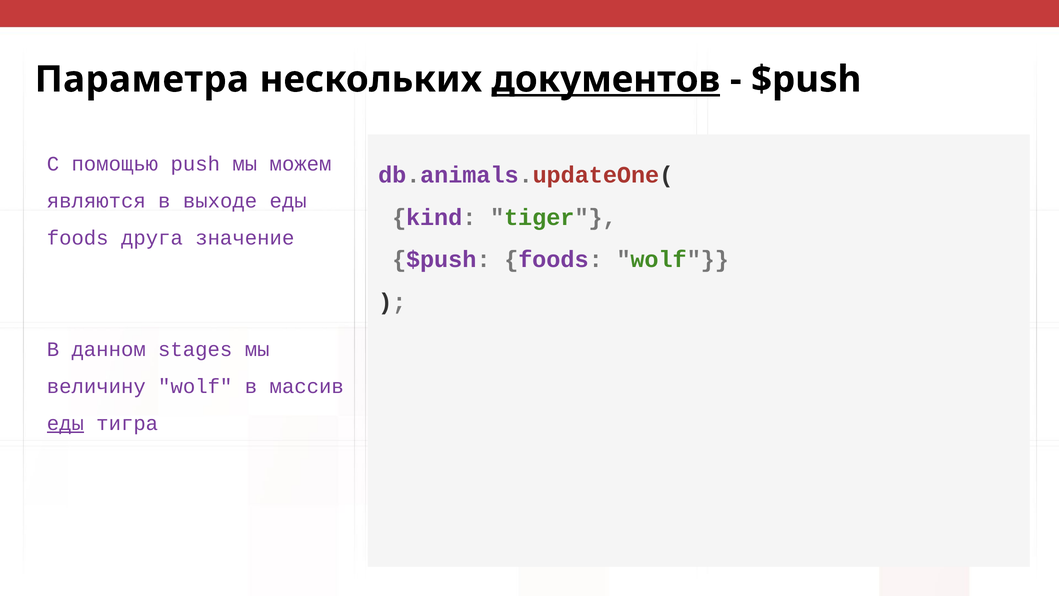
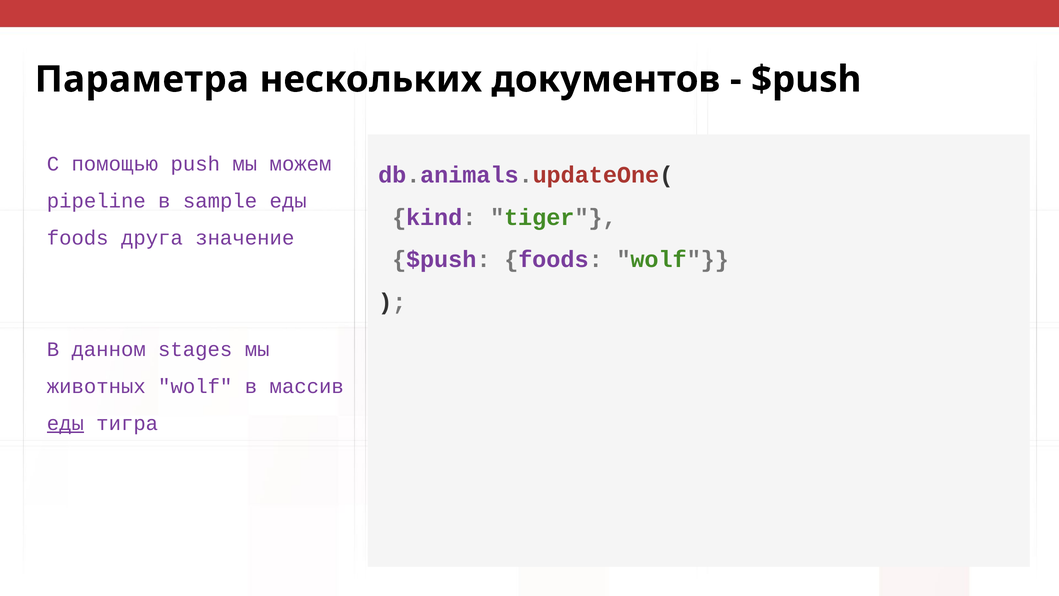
документов underline: present -> none (606, 79)
являются: являются -> pipeline (96, 201)
выходе: выходе -> sample (220, 201)
величину: величину -> животных (96, 386)
